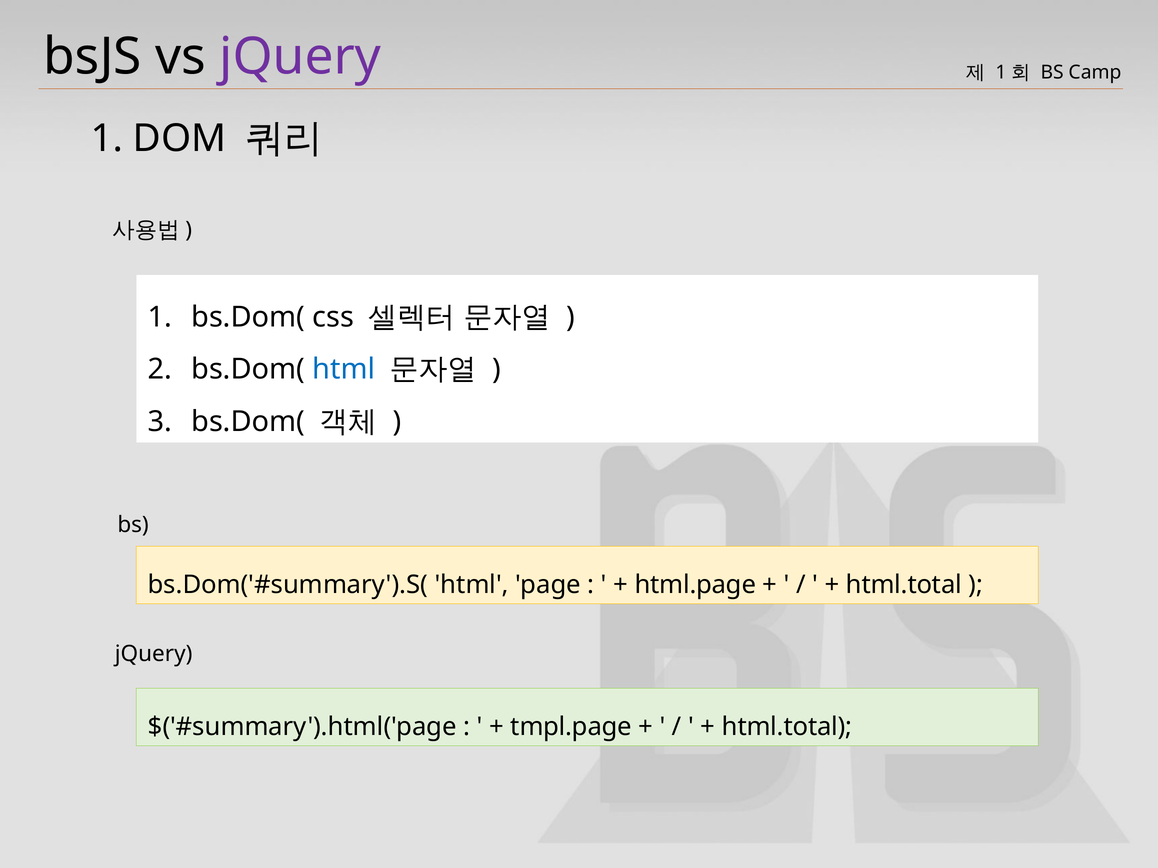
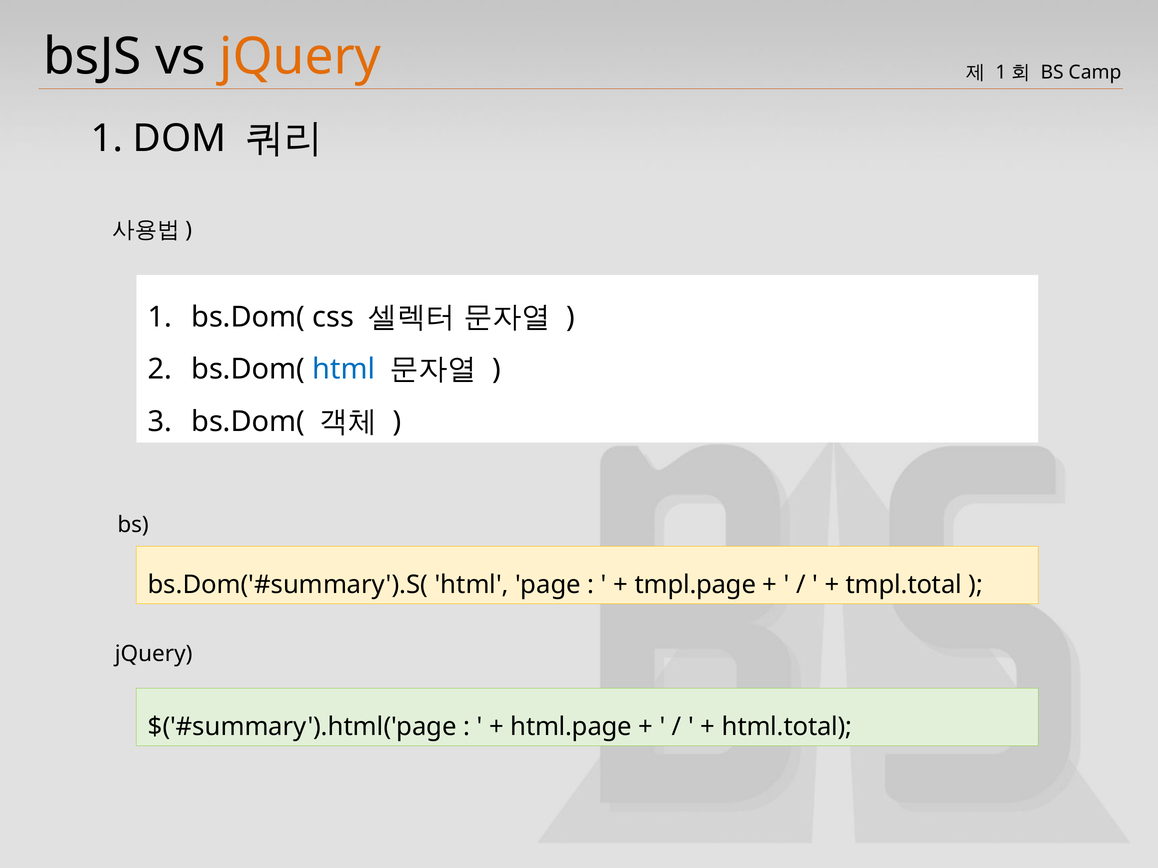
jQuery colour: purple -> orange (300, 57)
html.page: html.page -> tmpl.page (695, 585)
html.total: html.total -> tmpl.total (904, 585)
tmpl.page: tmpl.page -> html.page (571, 727)
